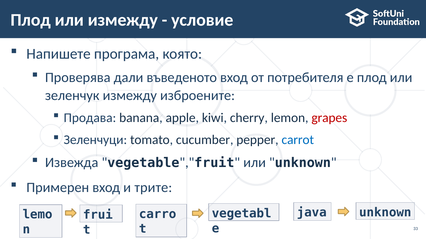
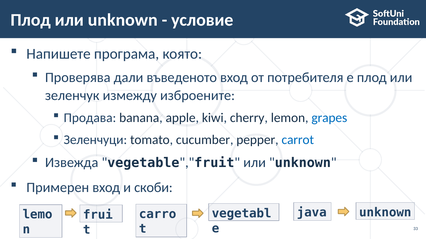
Плод или измежду: измежду -> unknown (123, 20)
grapes colour: red -> blue (329, 118)
трите: трите -> скоби (153, 188)
